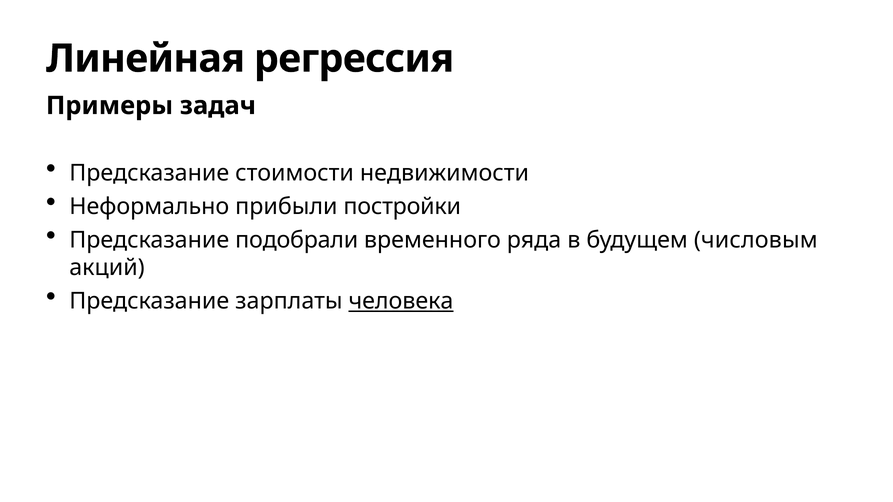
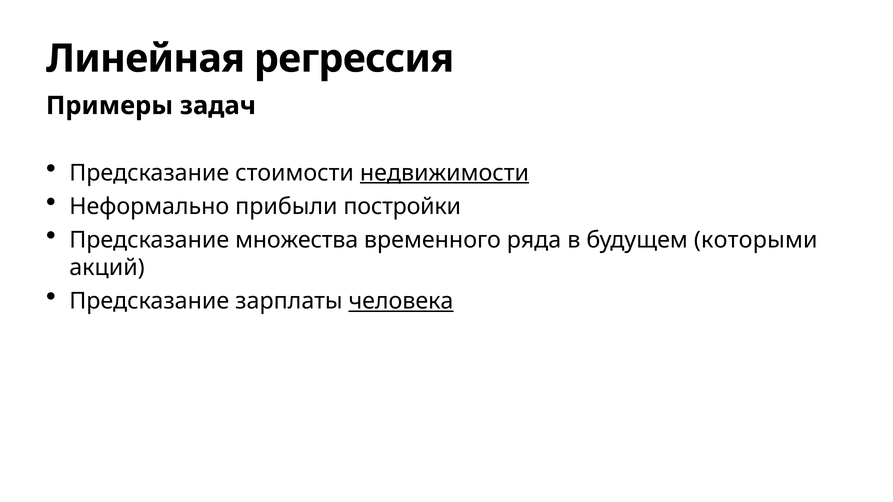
недвижимости underline: none -> present (444, 173)
подобрали: подобрали -> множества (297, 240)
числовым: числовым -> которыми (756, 240)
